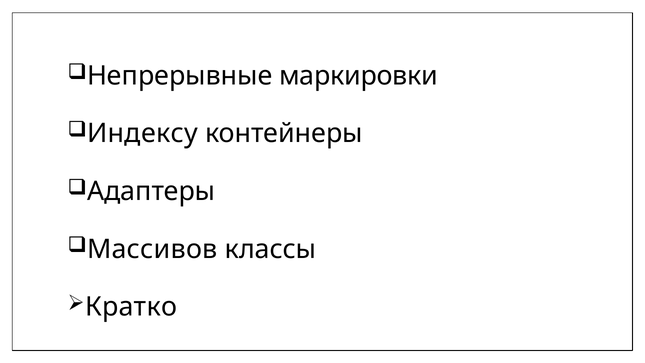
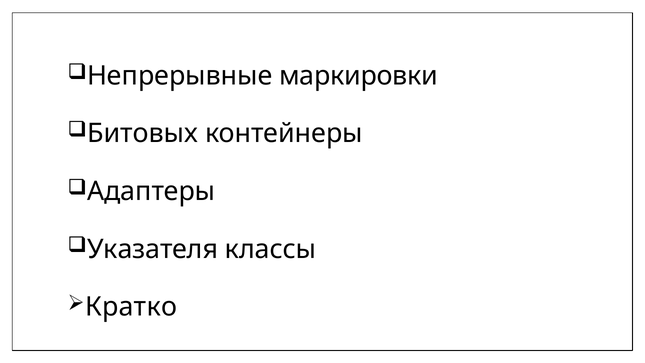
Индексу: Индексу -> Битовых (143, 134)
Массивов: Массивов -> Указателя (153, 249)
